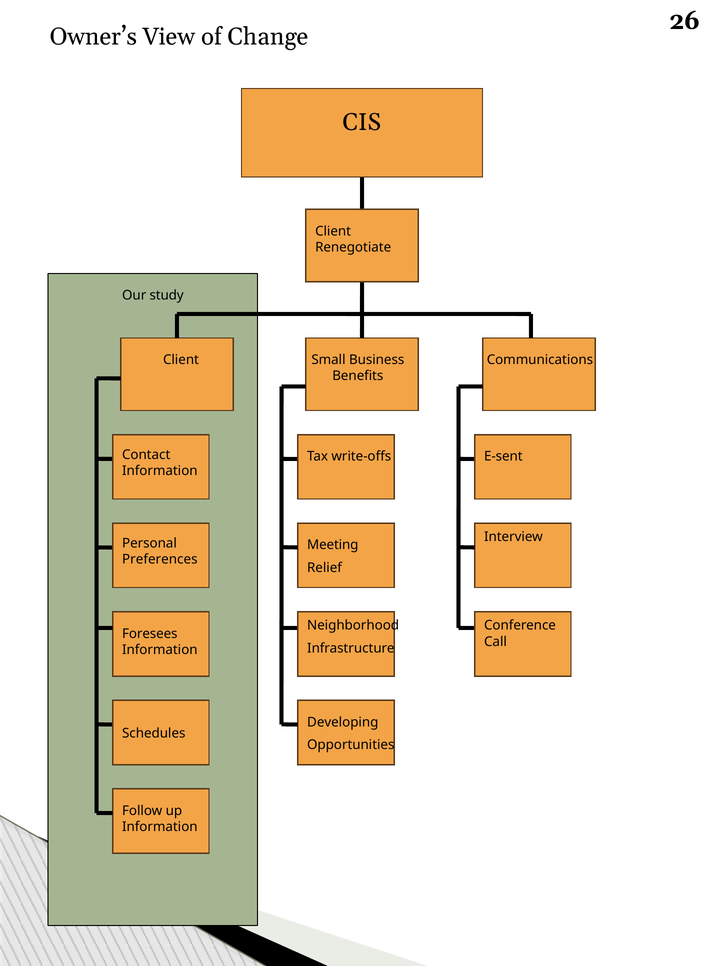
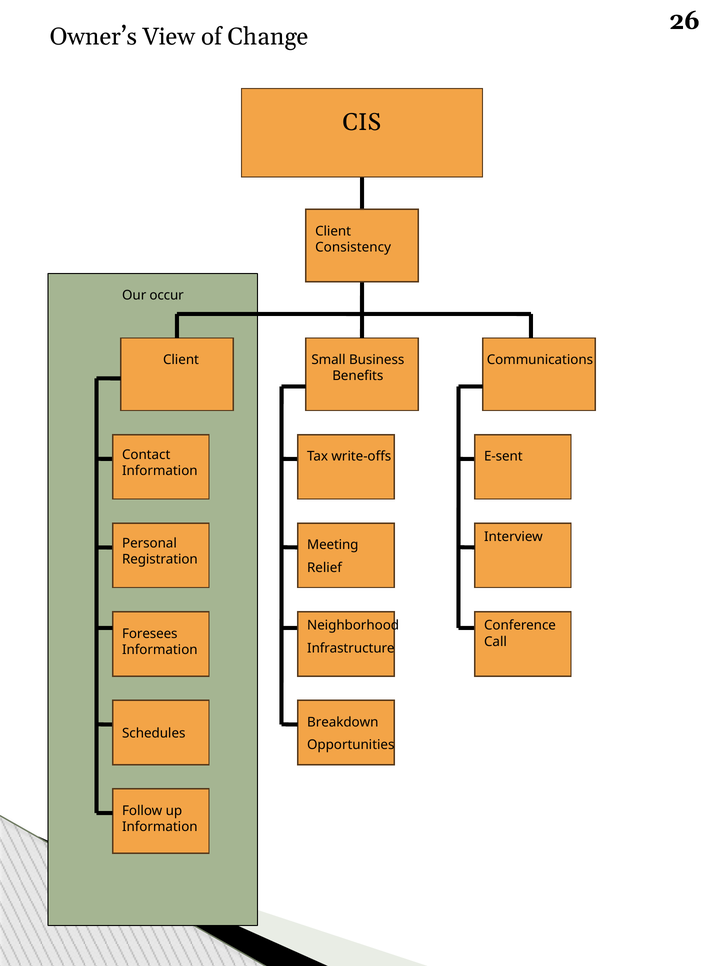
Renegotiate: Renegotiate -> Consistency (353, 247)
study: study -> occur (167, 295)
Preferences: Preferences -> Registration (160, 559)
Developing: Developing -> Breakdown (343, 722)
